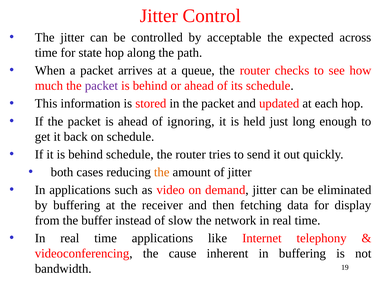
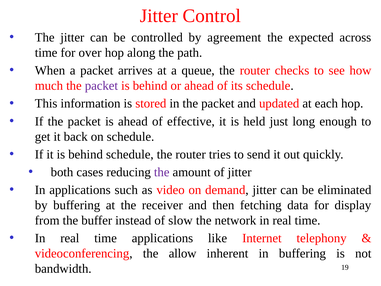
acceptable: acceptable -> agreement (234, 37)
state: state -> over (90, 53)
ignoring: ignoring -> effective (191, 121)
the colour: orange -> purple (162, 172)
cause: cause -> allow (183, 253)
